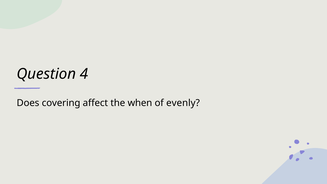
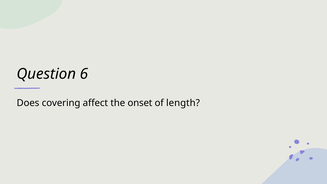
4: 4 -> 6 (84, 74)
when: when -> onset (140, 103)
evenly: evenly -> length (183, 103)
